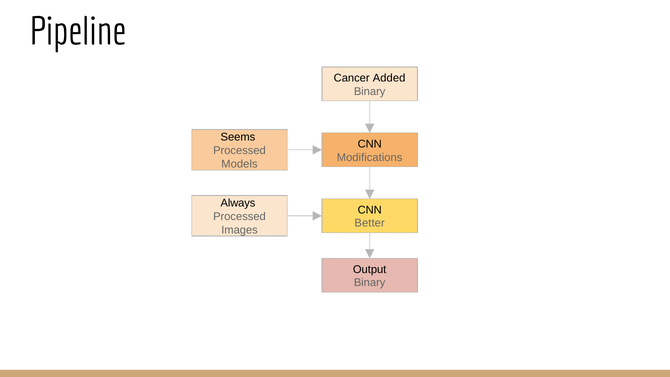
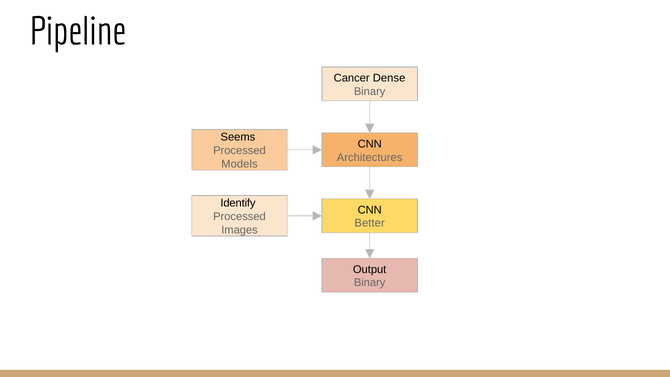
Added: Added -> Dense (389, 78)
Modifications: Modifications -> Architectures (370, 157)
Always: Always -> Identify (238, 203)
